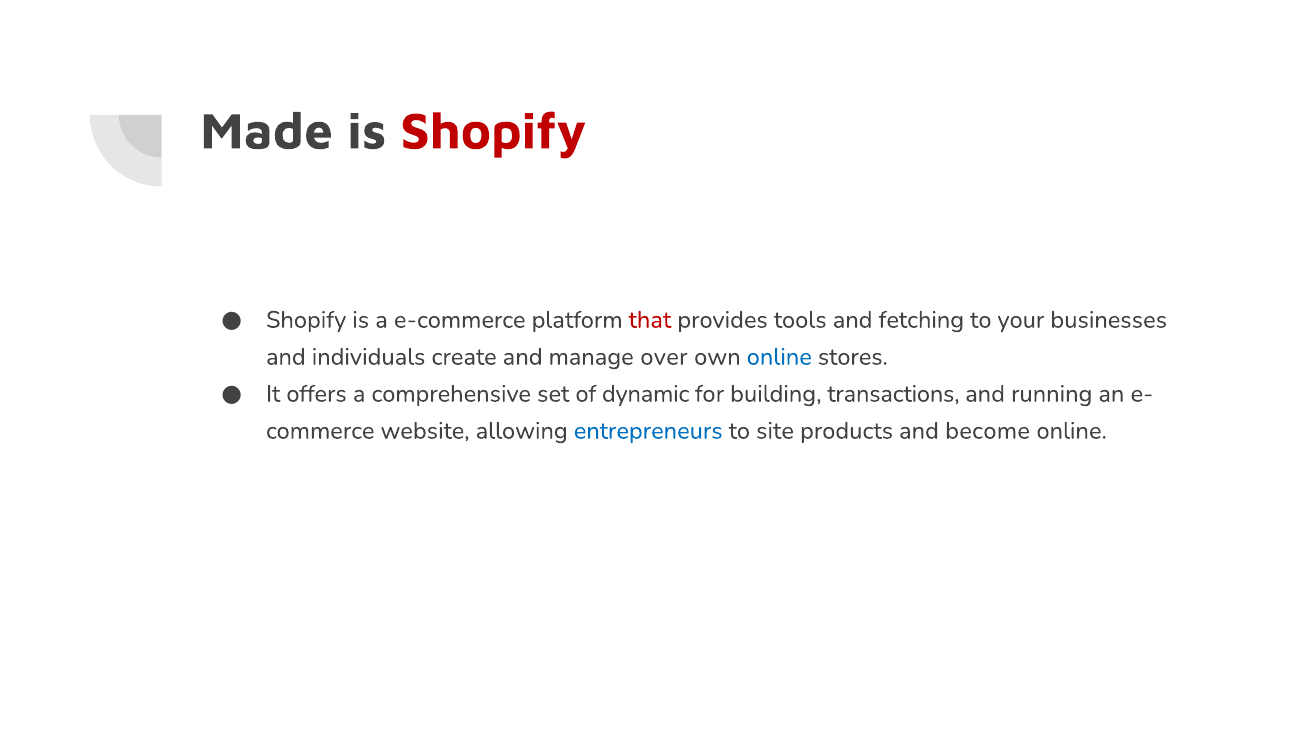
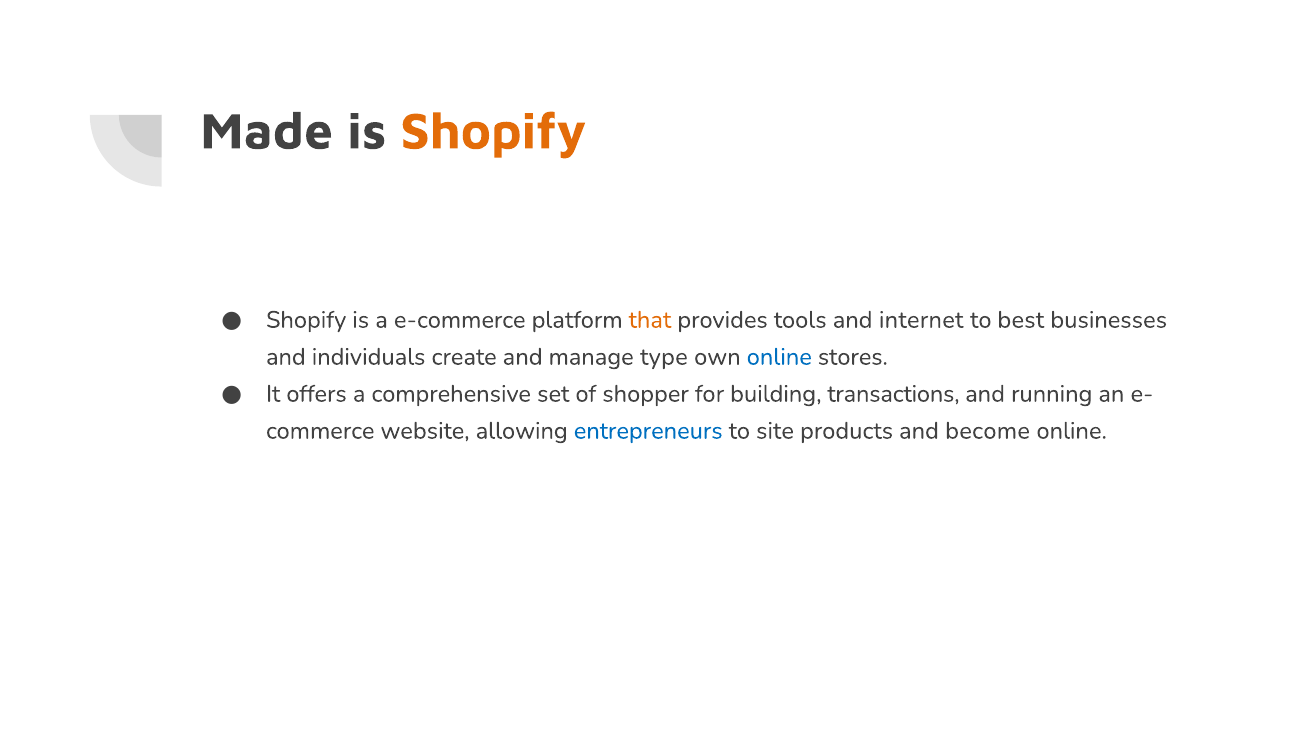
Shopify colour: red -> orange (493, 132)
that colour: red -> orange (650, 320)
fetching: fetching -> internet (921, 320)
your: your -> best (1021, 320)
over: over -> type (664, 357)
dynamic: dynamic -> shopper (646, 394)
